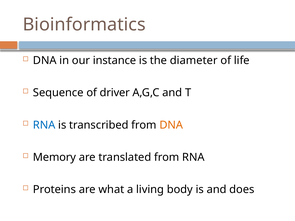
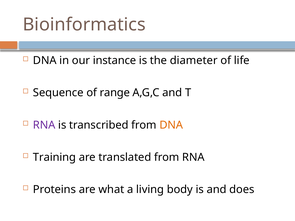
driver: driver -> range (115, 93)
RNA colour: blue -> purple (44, 125)
Memory: Memory -> Training (54, 157)
